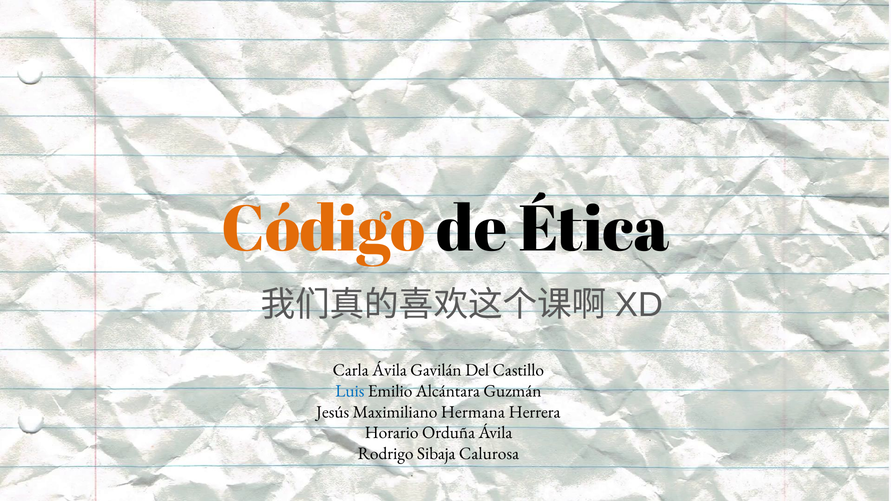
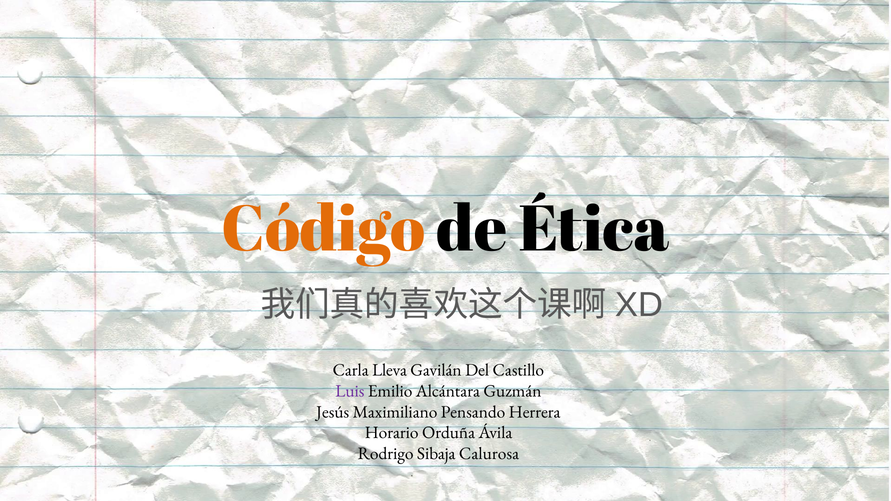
Carla Ávila: Ávila -> Lleva (390, 370)
Luis colour: blue -> purple (350, 391)
Hermana: Hermana -> Pensando (473, 412)
